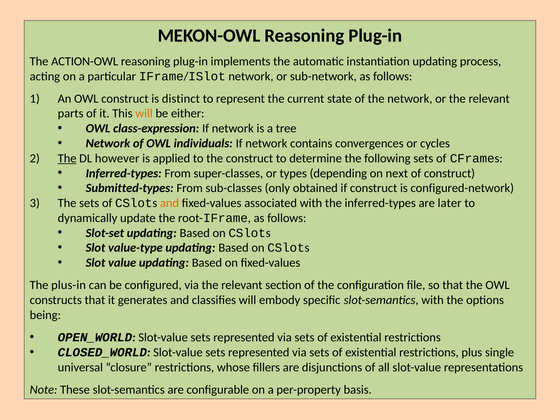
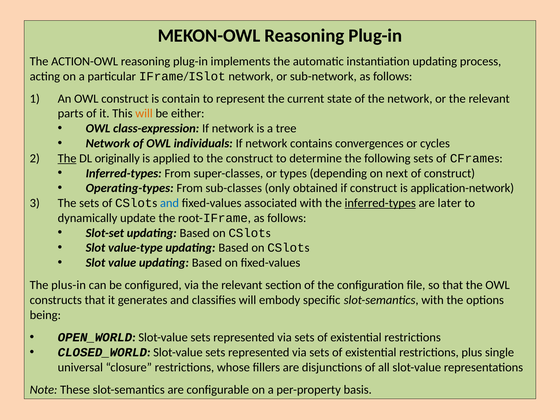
distinct: distinct -> contain (181, 99)
however: however -> originally (117, 158)
Submitted-types: Submitted-types -> Operating-types (130, 188)
configured-network: configured-network -> application-network (462, 188)
and colour: orange -> blue (170, 203)
inferred-types underline: none -> present (380, 203)
